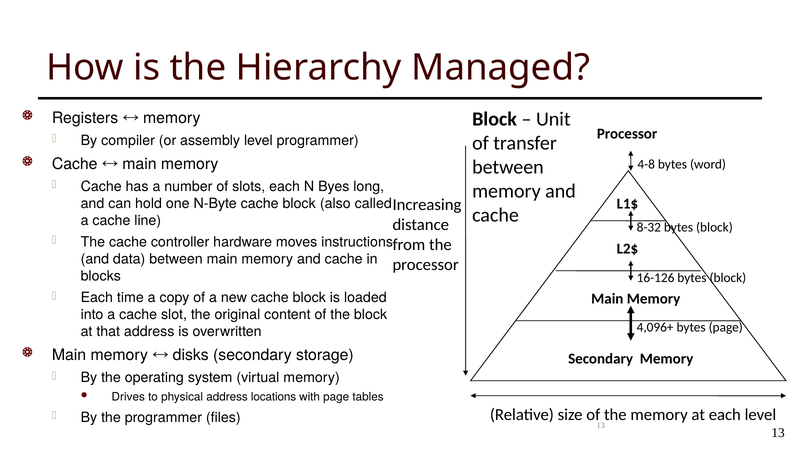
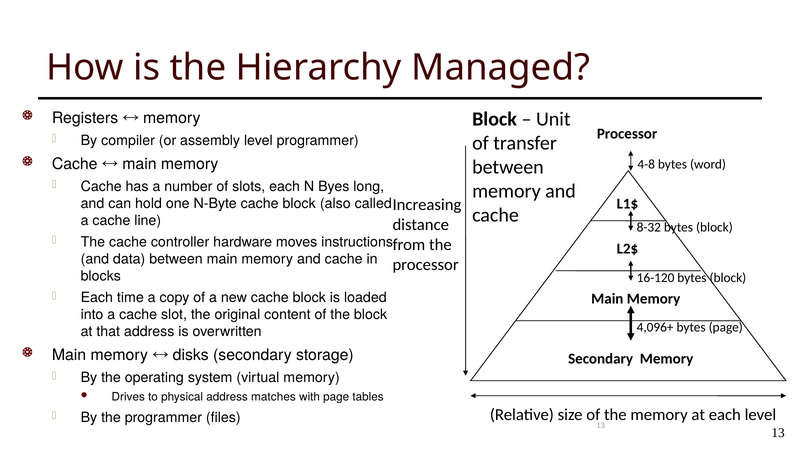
16-126: 16-126 -> 16-120 (656, 278)
locations: locations -> matches (273, 398)
